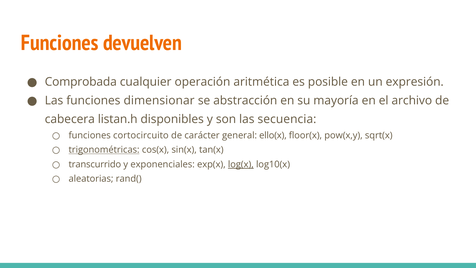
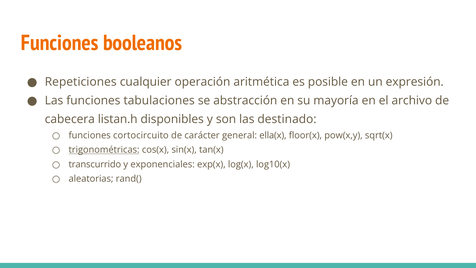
devuelven: devuelven -> booleanos (143, 43)
Comprobada: Comprobada -> Repeticiones (81, 82)
dimensionar: dimensionar -> tabulaciones (159, 100)
secuencia: secuencia -> destinado (287, 119)
ello(x: ello(x -> ella(x (273, 135)
log(x underline: present -> none (241, 164)
